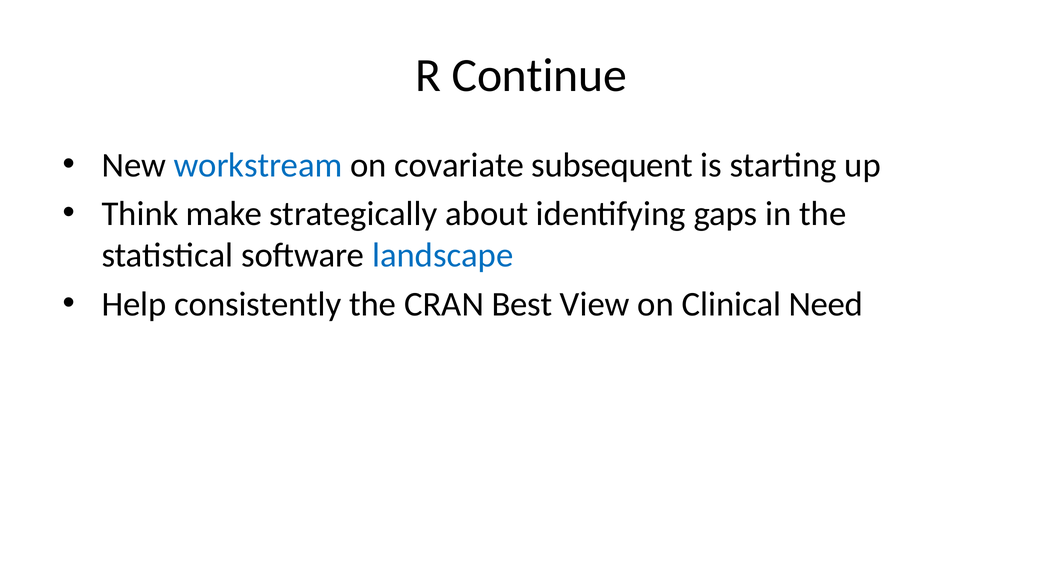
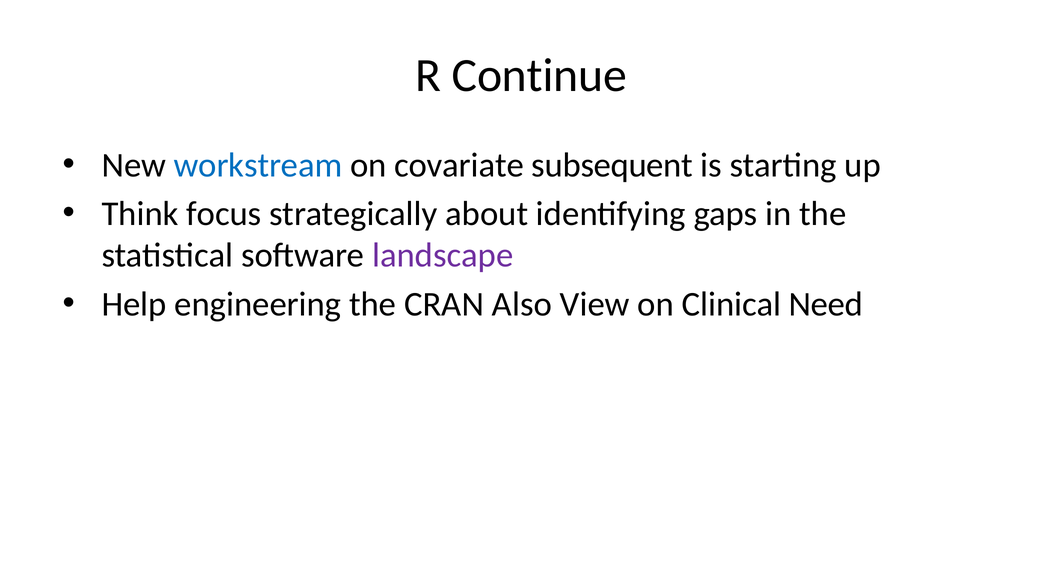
make: make -> focus (224, 214)
landscape colour: blue -> purple (443, 256)
consistently: consistently -> engineering (258, 304)
Best: Best -> Also (522, 304)
